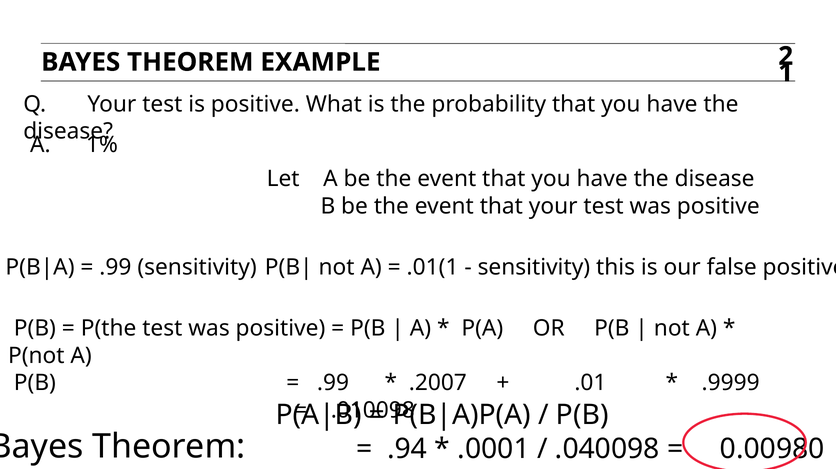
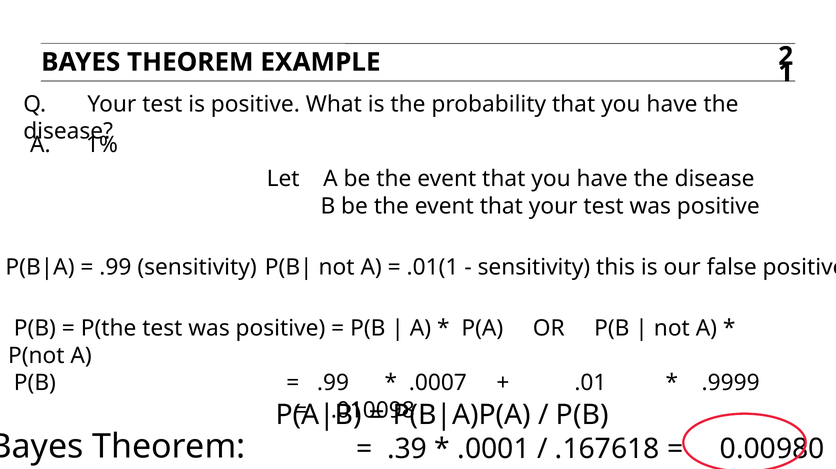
.2007: .2007 -> .0007 (438, 383)
.94: .94 -> .39 (407, 449)
.040098: .040098 -> .167618 (607, 449)
